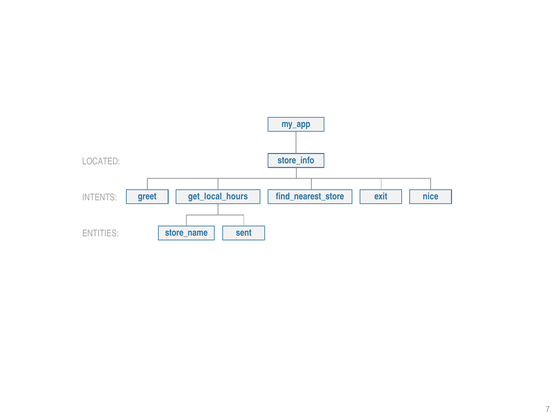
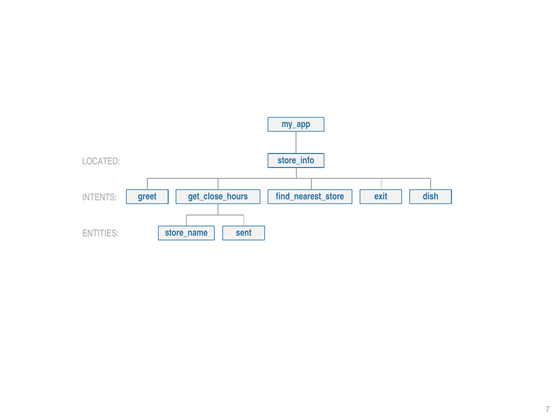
get_local_hours: get_local_hours -> get_close_hours (218, 196)
nice: nice -> dish (431, 196)
